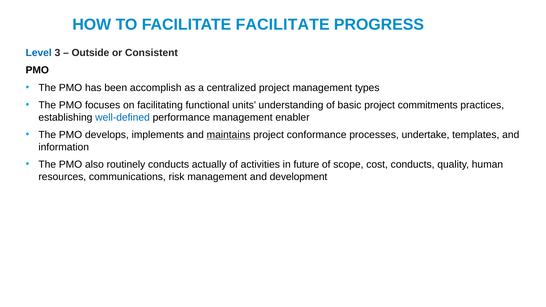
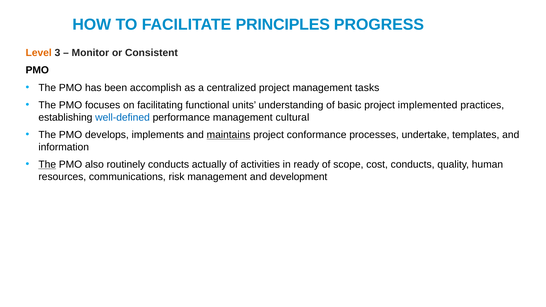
FACILITATE FACILITATE: FACILITATE -> PRINCIPLES (283, 25)
Level colour: blue -> orange (39, 53)
Outside: Outside -> Monitor (90, 53)
types: types -> tasks (367, 88)
commitments: commitments -> implemented (428, 105)
enabler: enabler -> cultural (292, 117)
The underline: none -> present (47, 164)
future: future -> ready (306, 164)
